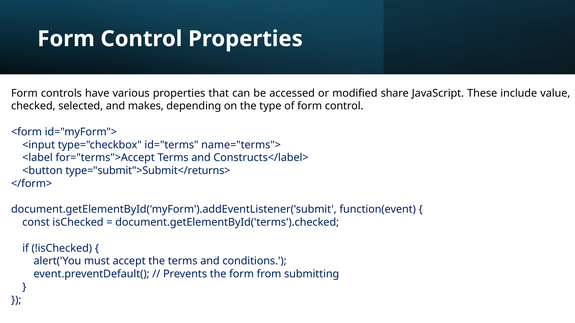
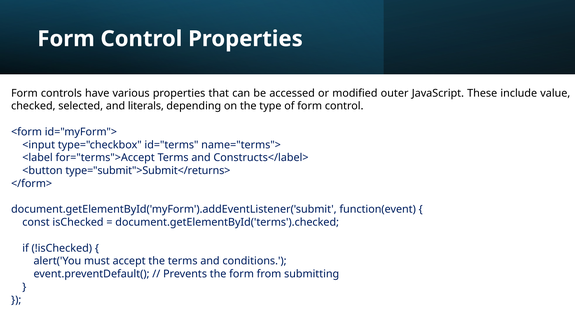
share: share -> outer (395, 93)
makes: makes -> literals (146, 106)
